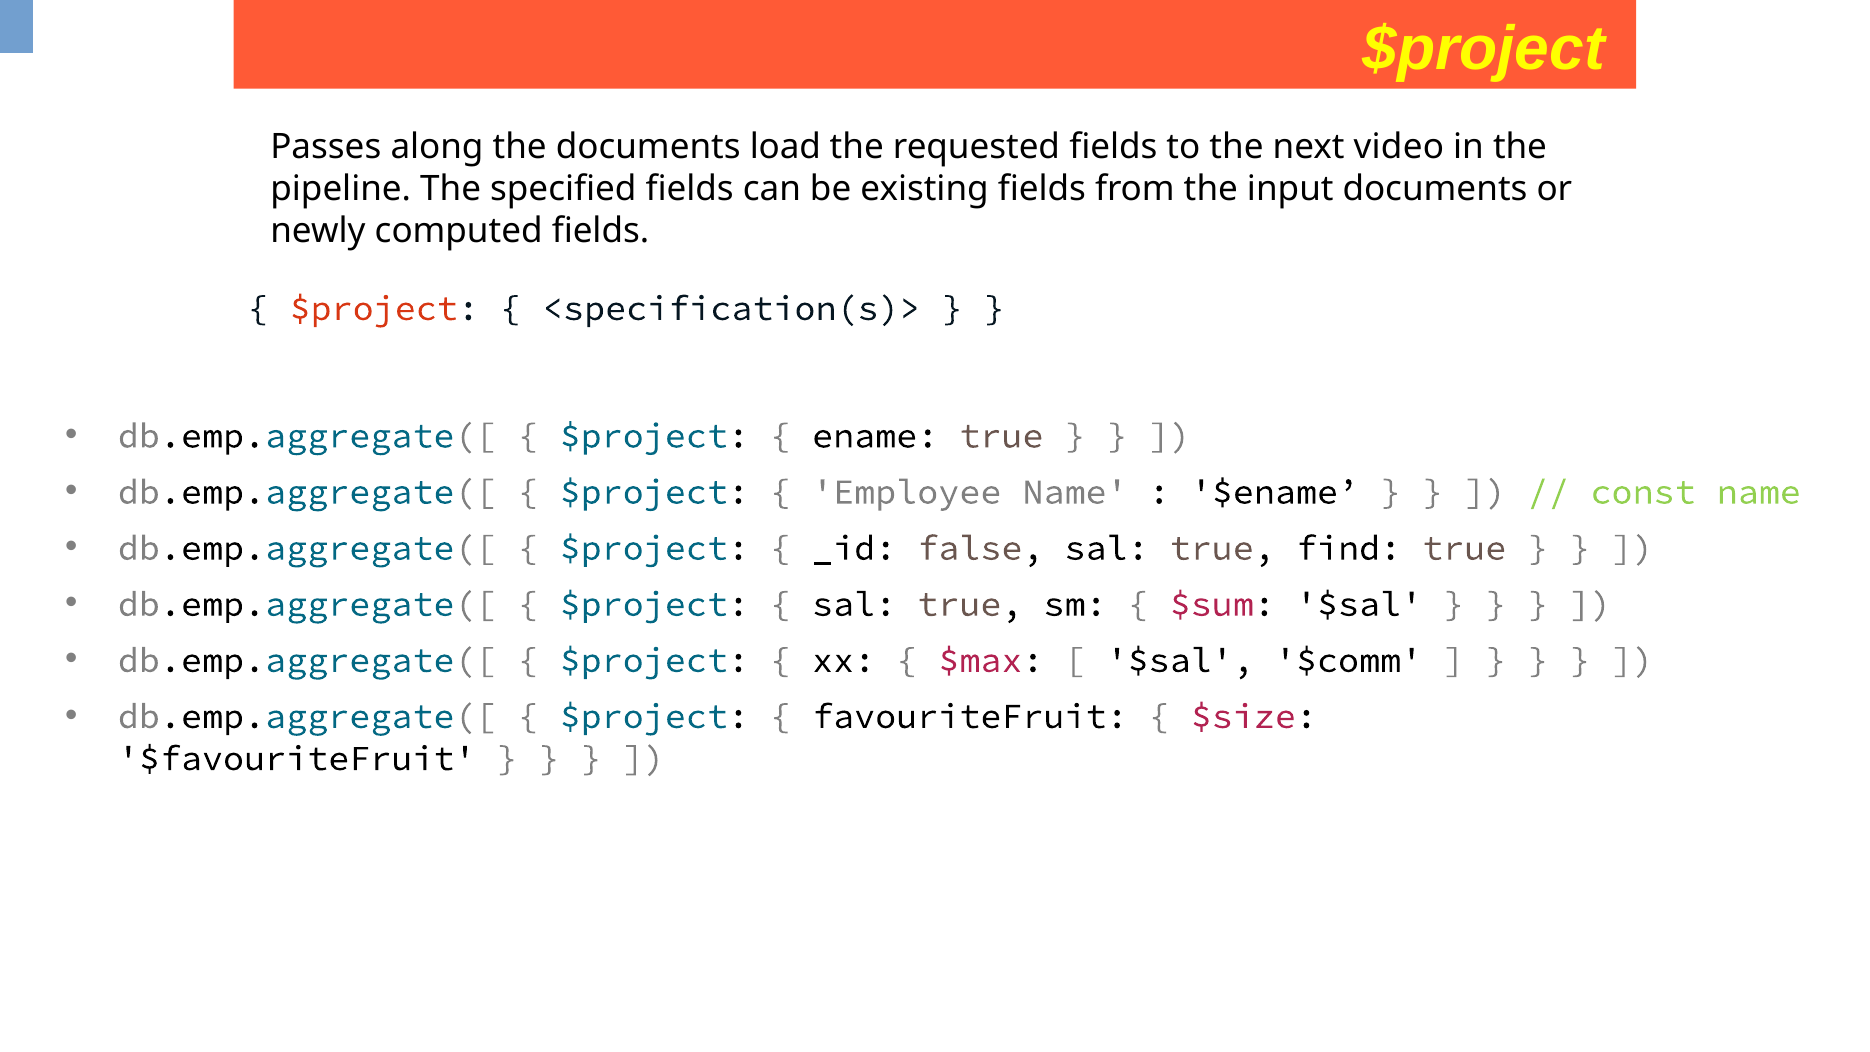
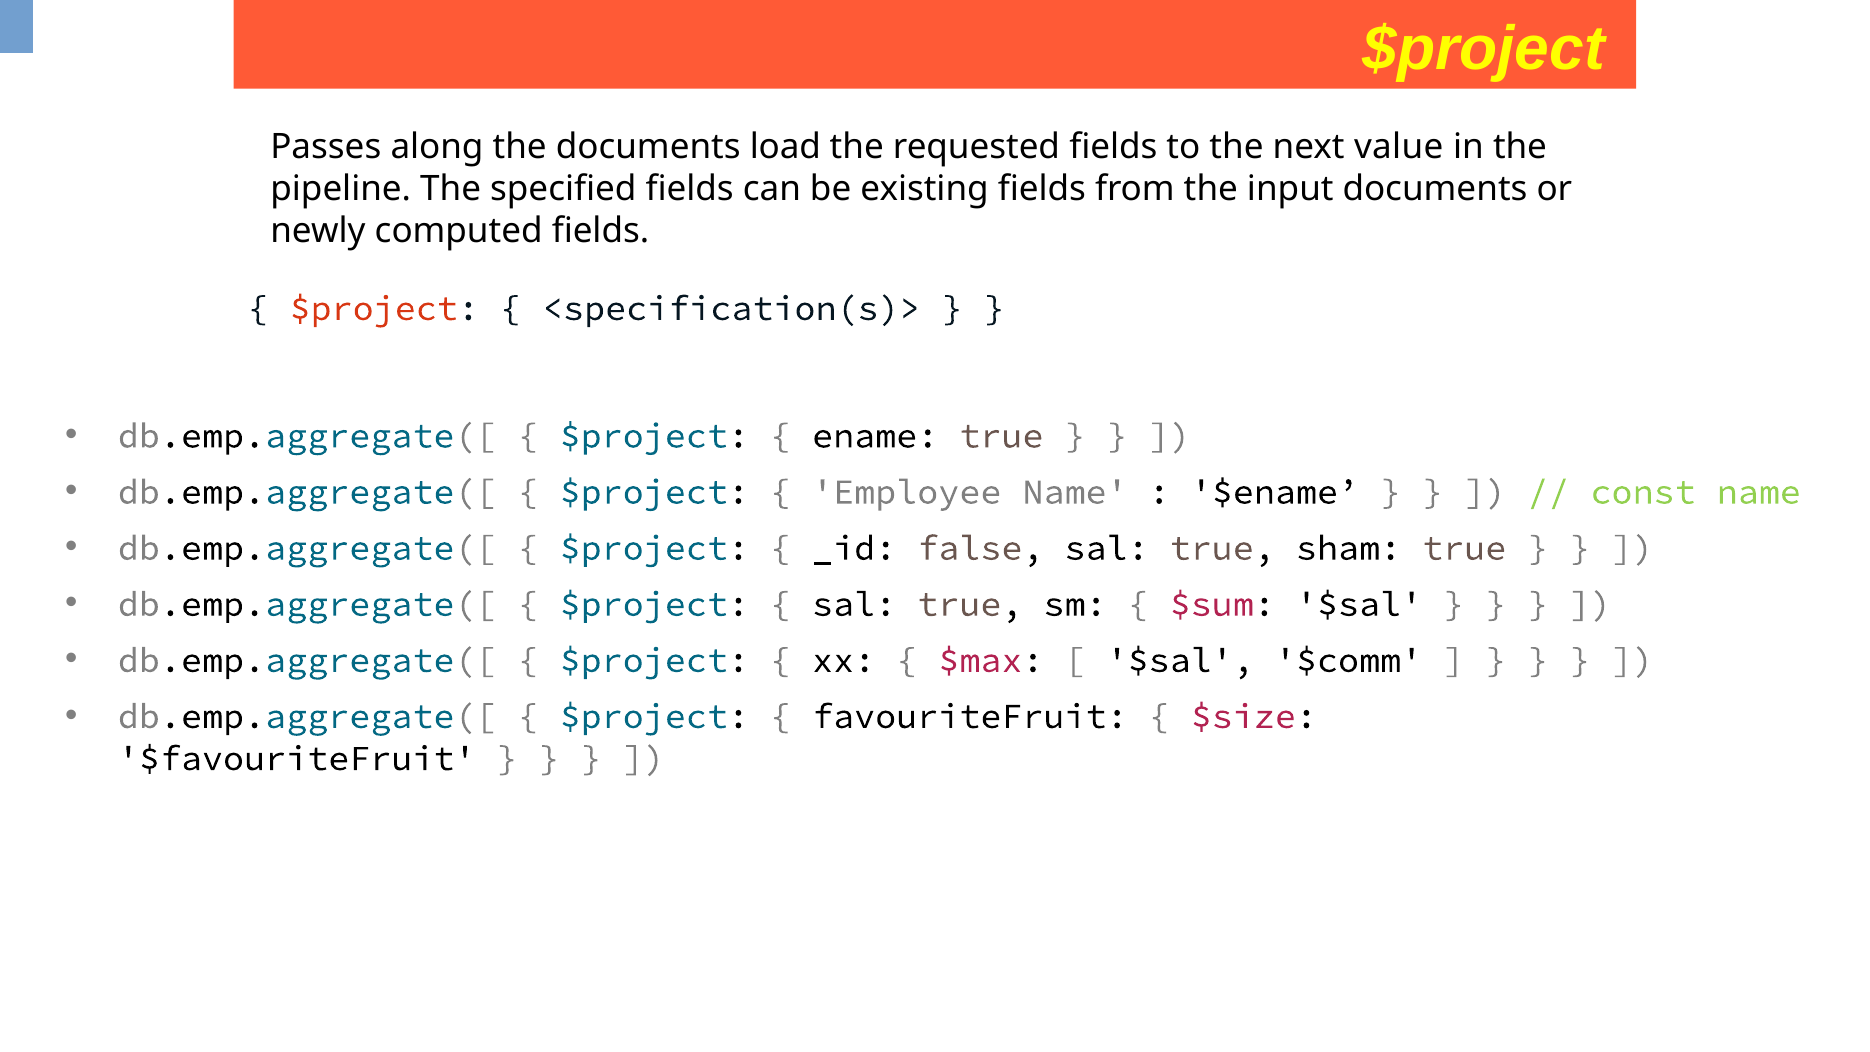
video: video -> value (1399, 147)
find: find -> sham (1349, 548)
